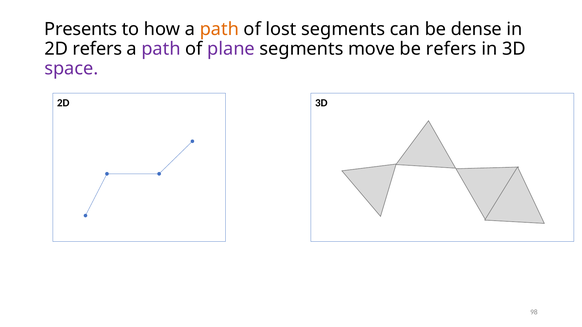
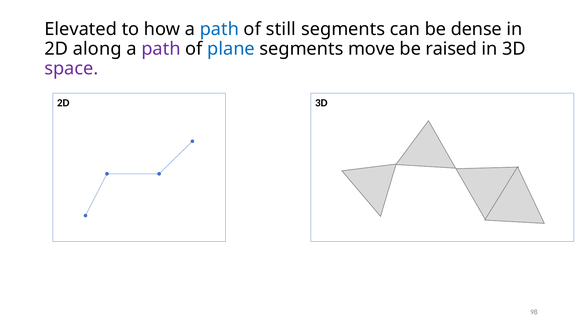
Presents: Presents -> Elevated (81, 29)
path colour: orange -> blue (219, 29)
lost: lost -> still (281, 29)
2D refers: refers -> along (97, 49)
plane colour: purple -> blue (231, 49)
be refers: refers -> raised (451, 49)
